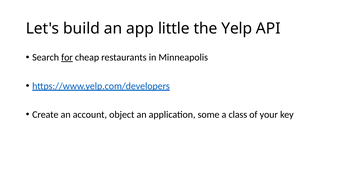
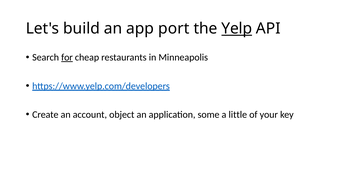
little: little -> port (174, 28)
Yelp underline: none -> present (237, 28)
class: class -> little (238, 114)
